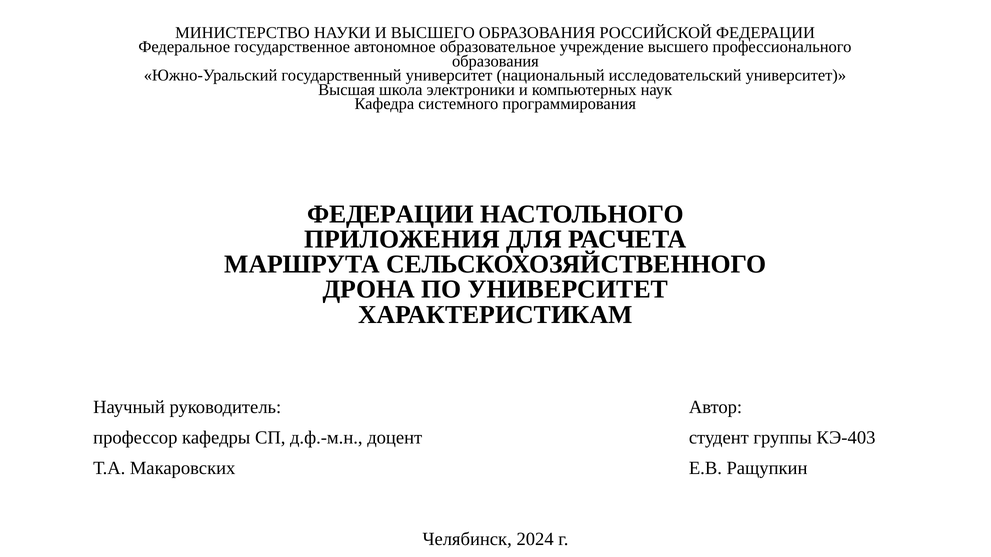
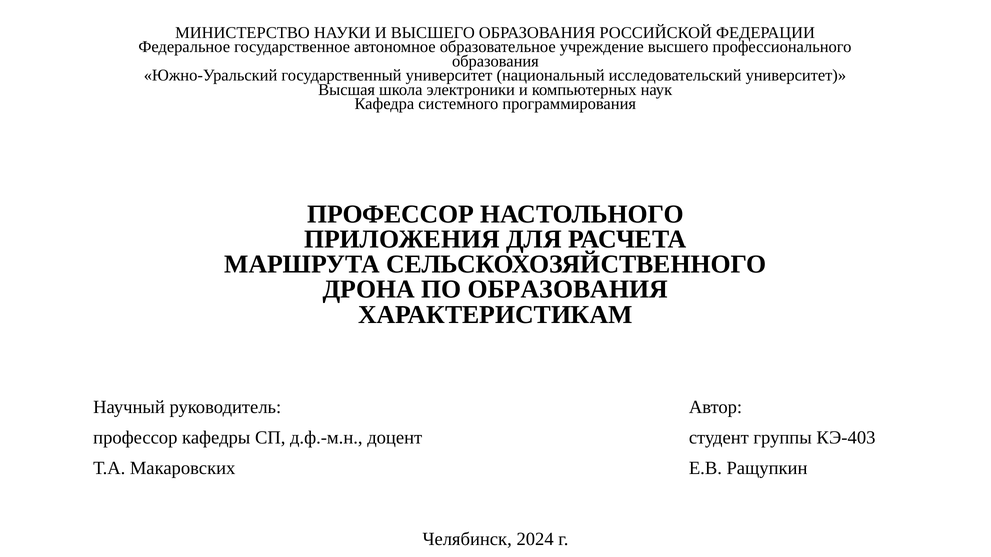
ФЕДЕРАЦИИ: ФЕДЕРАЦИИ -> ПРОФЕССОР (391, 214)
ПО УНИВЕРСИТЕТ: УНИВЕРСИТЕТ -> ОБРАЗОВАНИЯ (568, 290)
